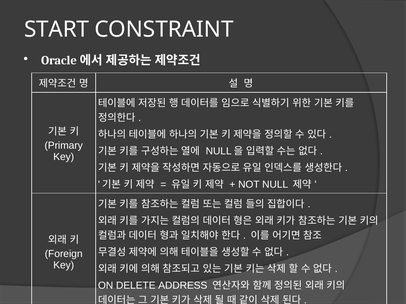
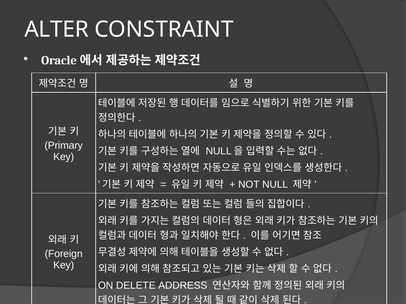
START: START -> ALTER (57, 29)
